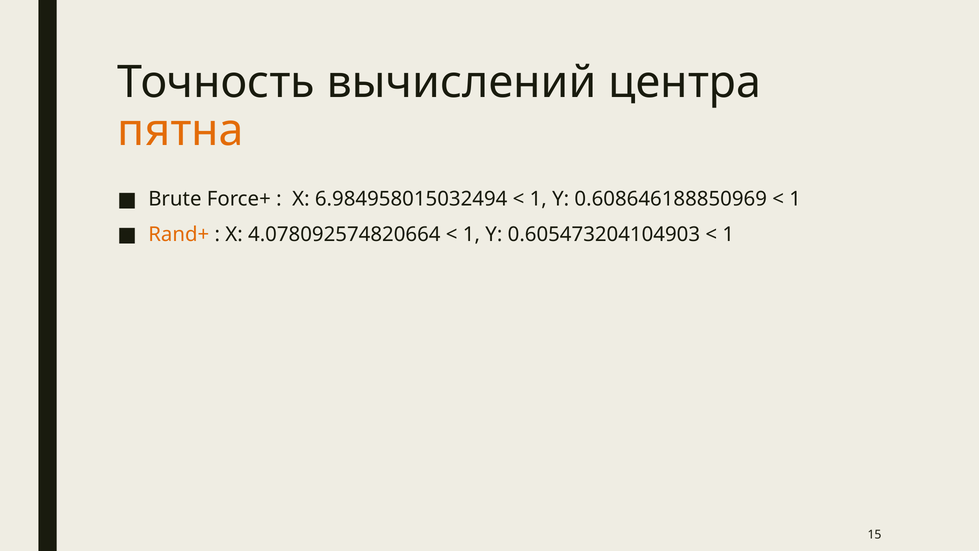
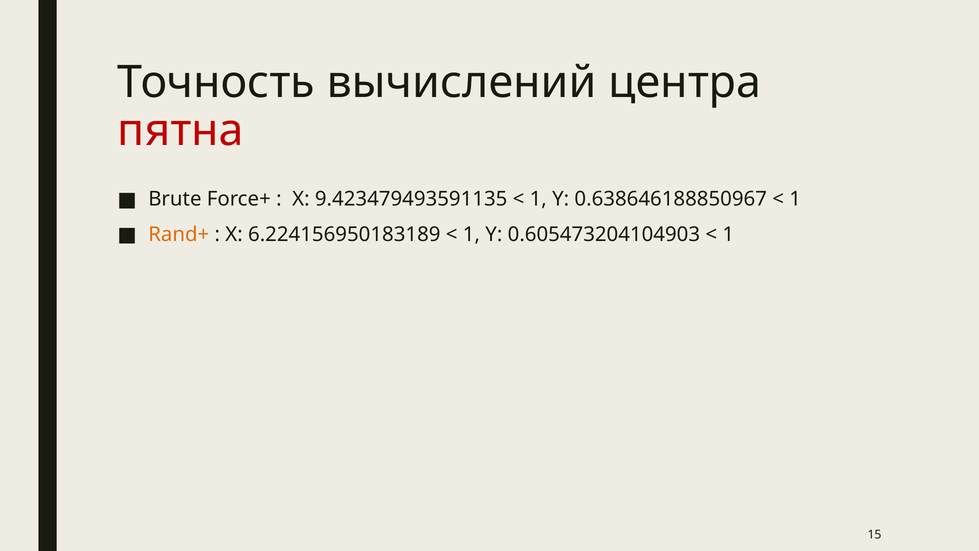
пятна colour: orange -> red (181, 130)
6.984958015032494: 6.984958015032494 -> 9.423479493591135 (411, 199)
0.608646188850969: 0.608646188850969 -> 0.638646188850967 (671, 199)
4.078092574820664: 4.078092574820664 -> 6.224156950183189 (344, 234)
